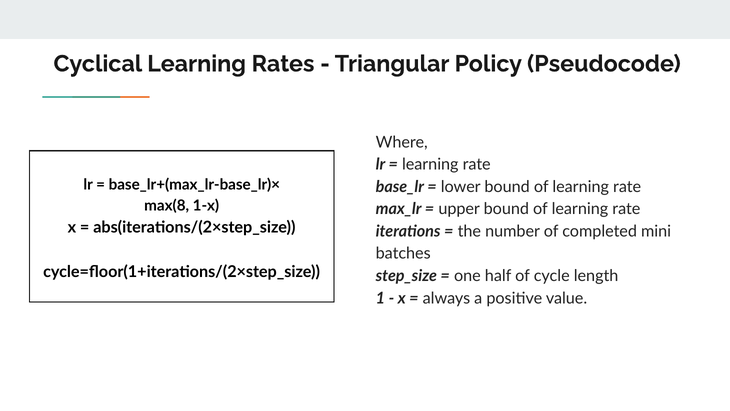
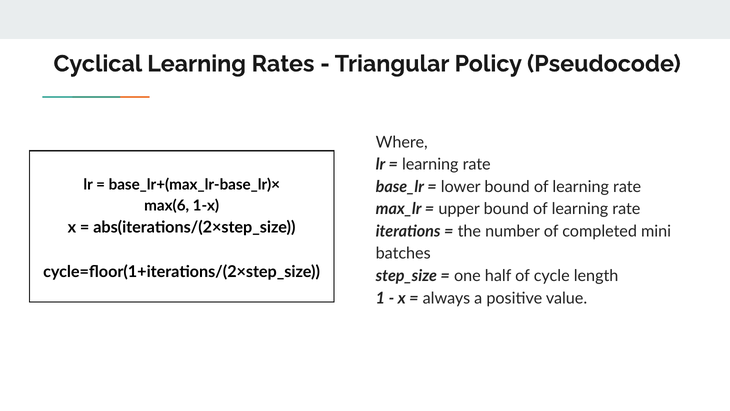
max(8: max(8 -> max(6 (167, 205)
